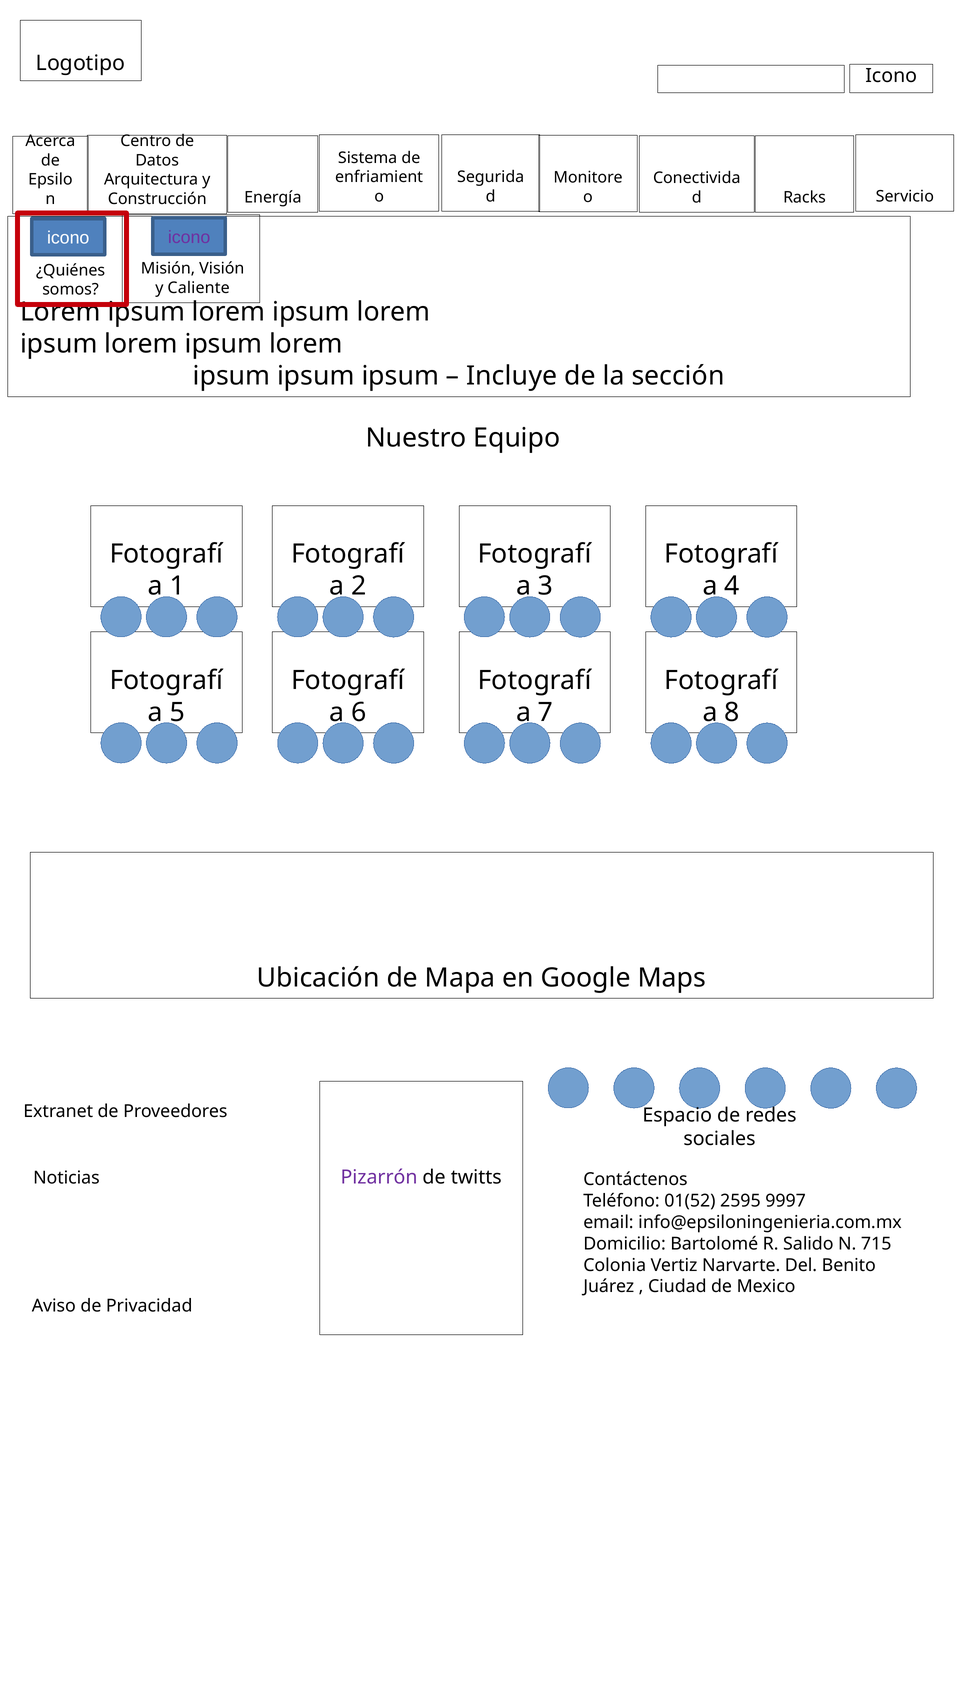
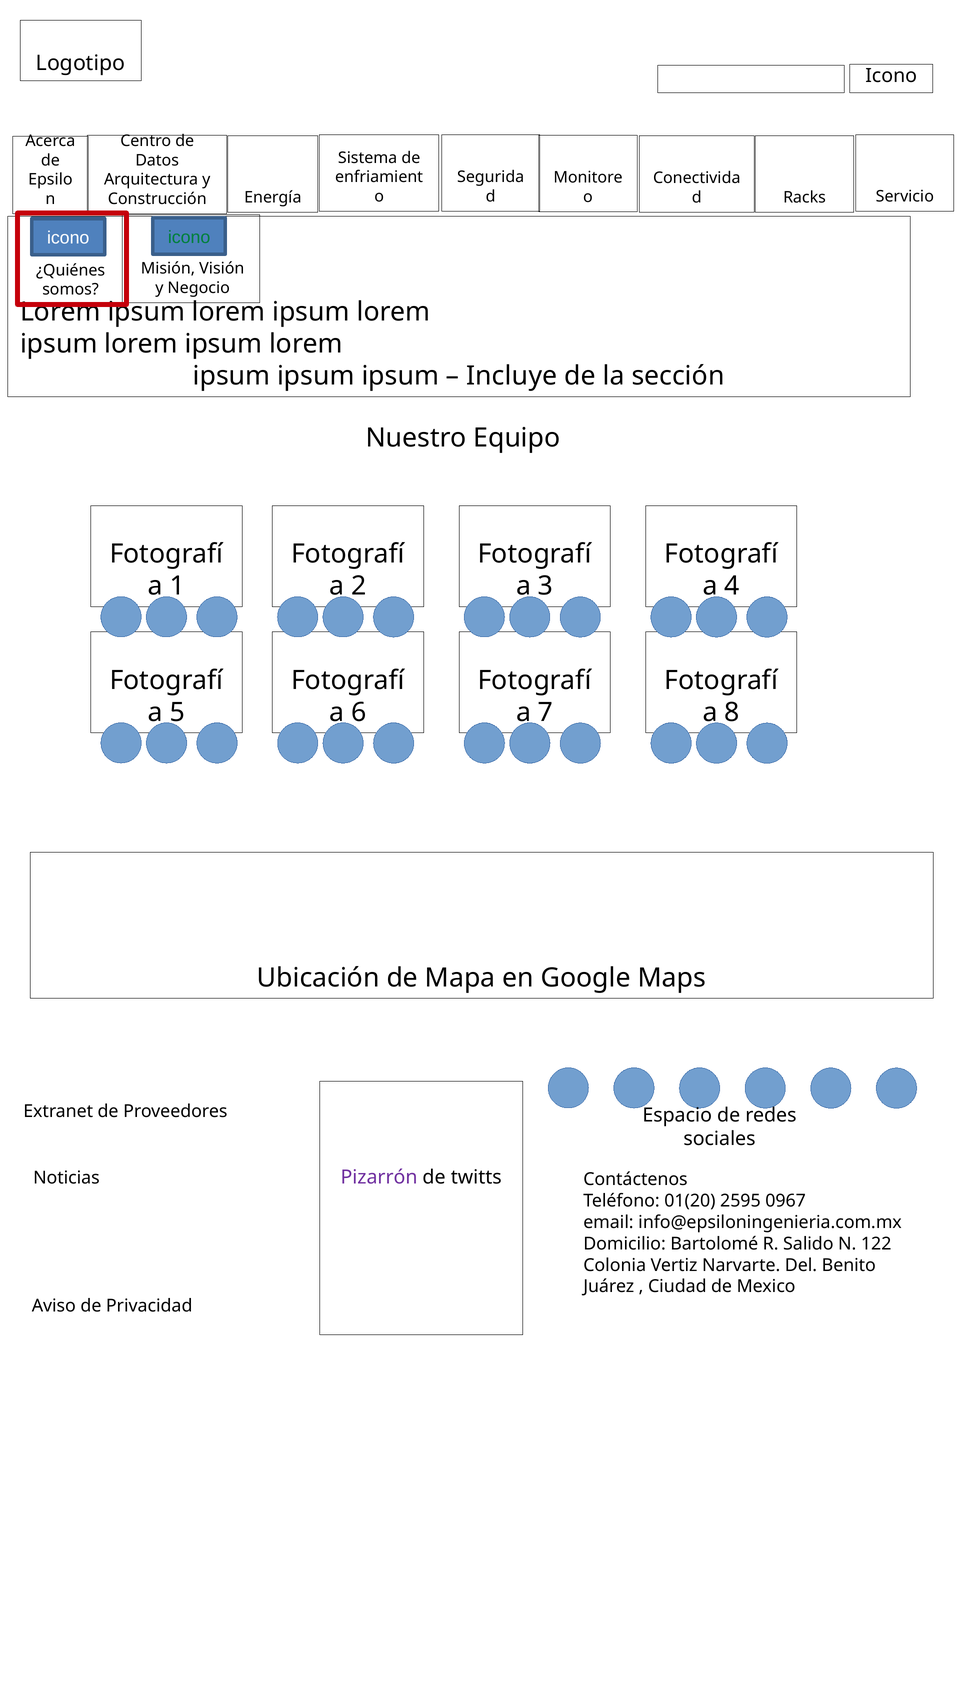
icono colour: purple -> green (189, 237)
Caliente: Caliente -> Negocio (199, 288)
01(52: 01(52 -> 01(20 (690, 1201)
9997: 9997 -> 0967 (786, 1201)
715: 715 -> 122 (876, 1244)
